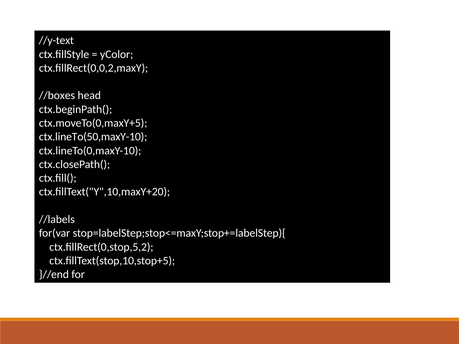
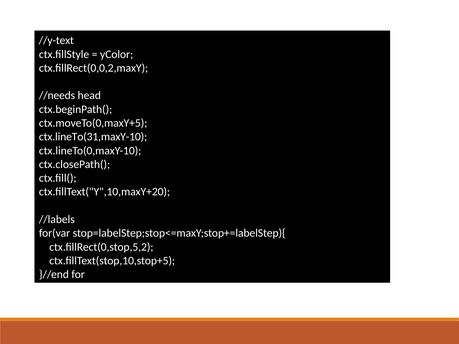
//boxes: //boxes -> //needs (57, 96)
ctx.lineTo(50,maxY-10: ctx.lineTo(50,maxY-10 -> ctx.lineTo(31,maxY-10 (93, 137)
